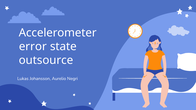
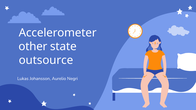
error: error -> other (33, 47)
